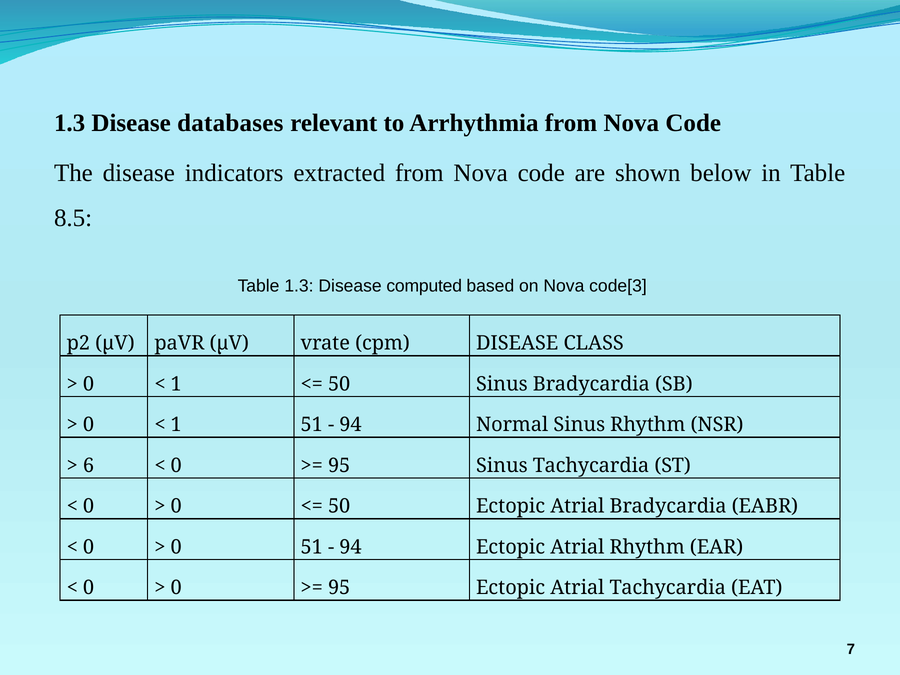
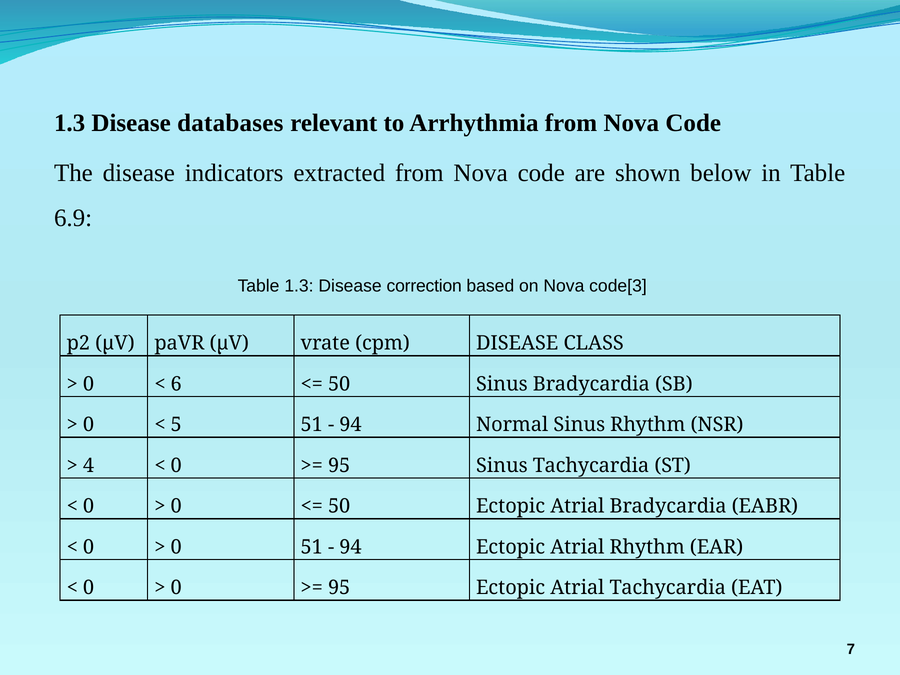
8.5: 8.5 -> 6.9 (73, 218)
computed: computed -> correction (424, 286)
1: 1 -> 6 (176, 384)
1: 1 -> 5 (176, 425)
6: 6 -> 4 (88, 466)
